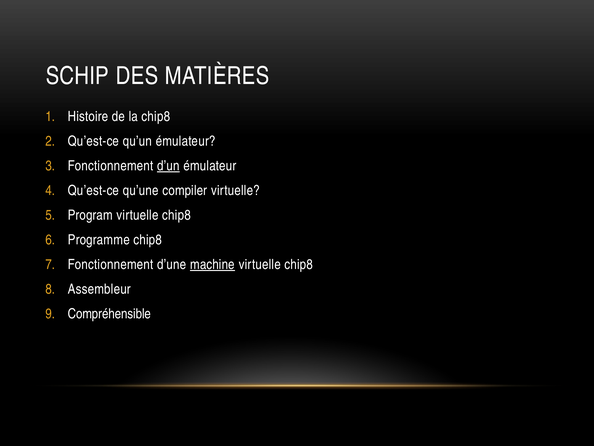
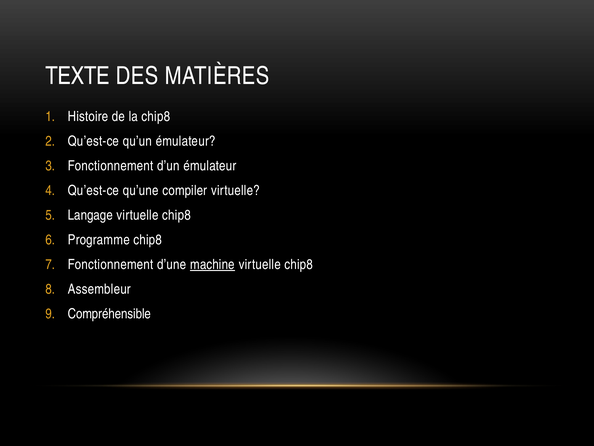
SCHIP: SCHIP -> TEXTE (78, 76)
d’un underline: present -> none (168, 166)
Program: Program -> Langage (90, 215)
